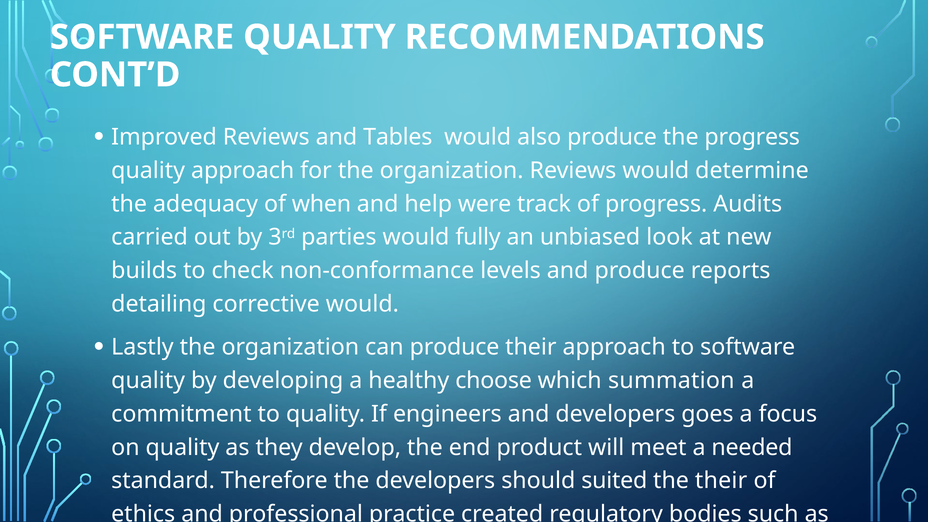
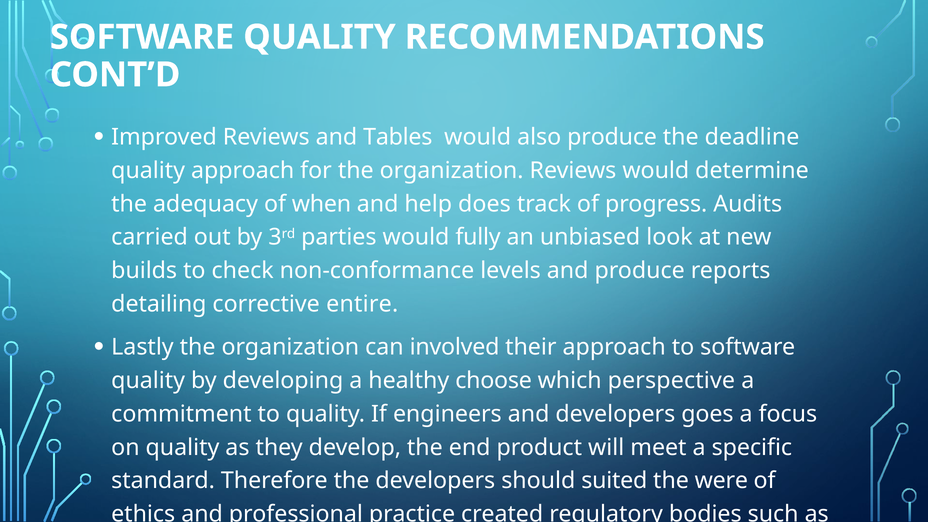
the progress: progress -> deadline (752, 137)
were: were -> does (484, 204)
corrective would: would -> entire (362, 304)
can produce: produce -> involved (455, 347)
summation: summation -> perspective (671, 381)
needed: needed -> specific (752, 447)
the their: their -> were (721, 481)
